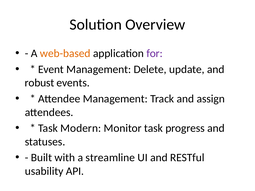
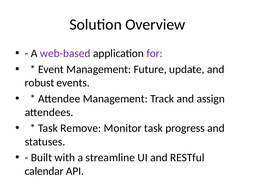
web-based colour: orange -> purple (65, 53)
Delete: Delete -> Future (150, 69)
Modern: Modern -> Remove (81, 128)
usability: usability -> calendar (44, 171)
